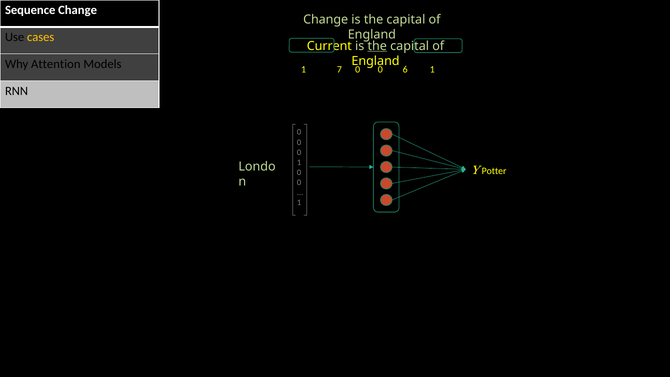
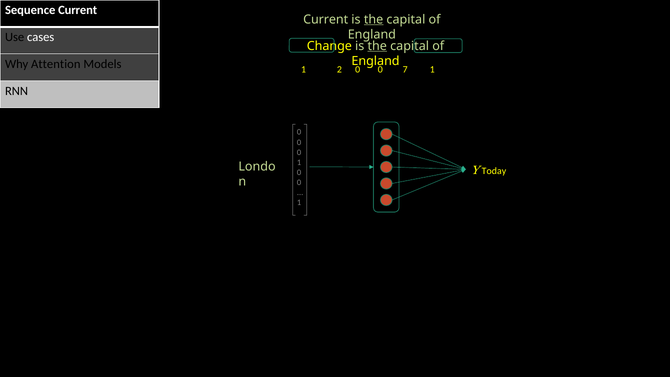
Sequence Change: Change -> Current (78, 10)
Change: Change -> Current (326, 19)
the underline: none -> present (374, 19)
cases colour: yellow -> white (41, 37)
Current: Current -> Change (329, 46)
7: 7 -> 2 (339, 70)
6: 6 -> 7 (405, 70)
Potter: Potter -> Today (494, 171)
